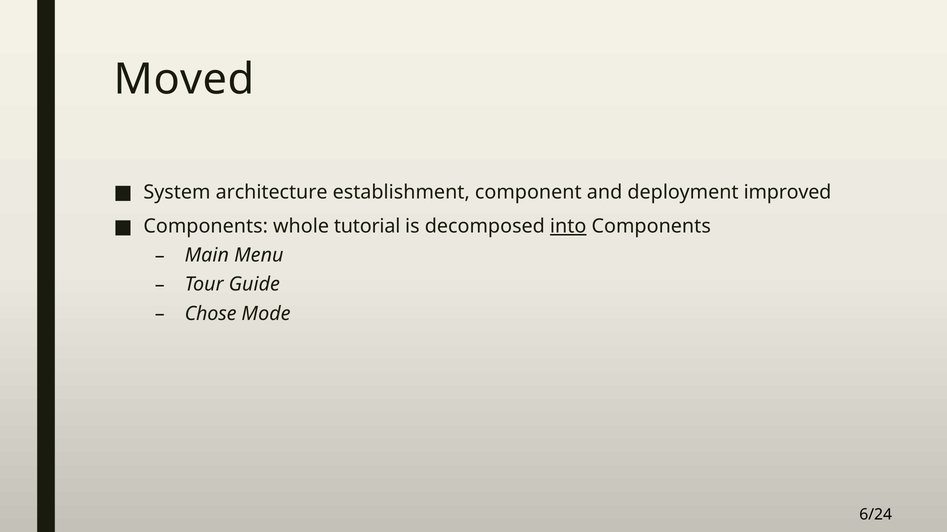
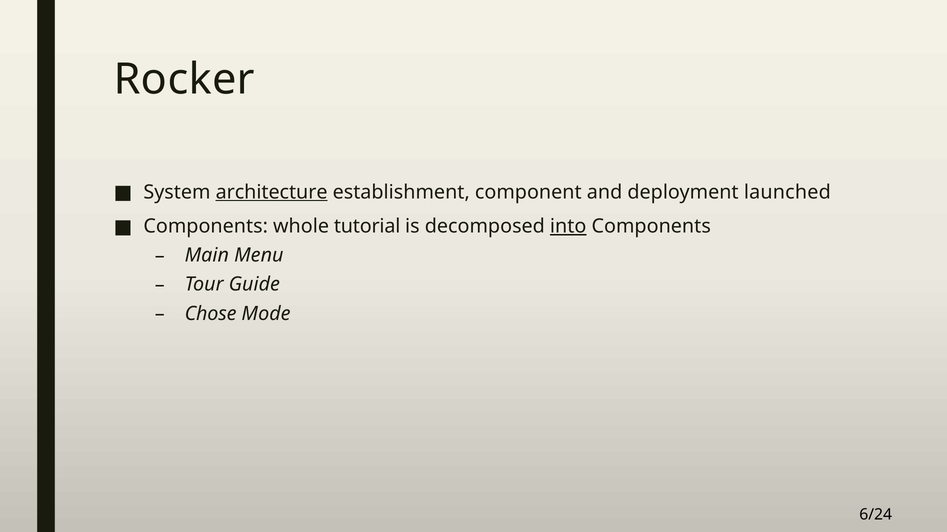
Moved: Moved -> Rocker (184, 80)
architecture underline: none -> present (272, 192)
improved: improved -> launched (787, 192)
